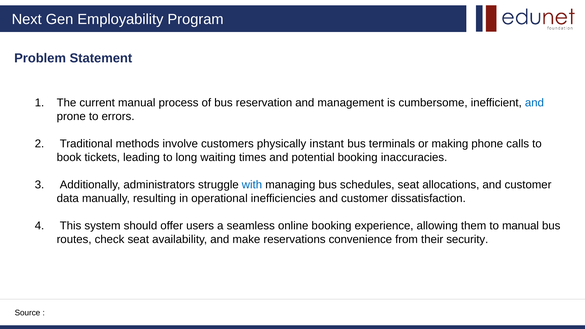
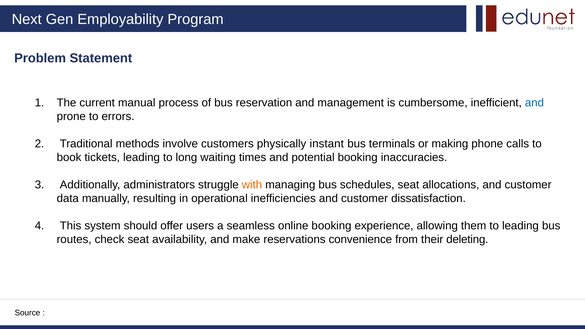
with colour: blue -> orange (252, 185)
to manual: manual -> leading (520, 226)
security: security -> deleting (467, 239)
